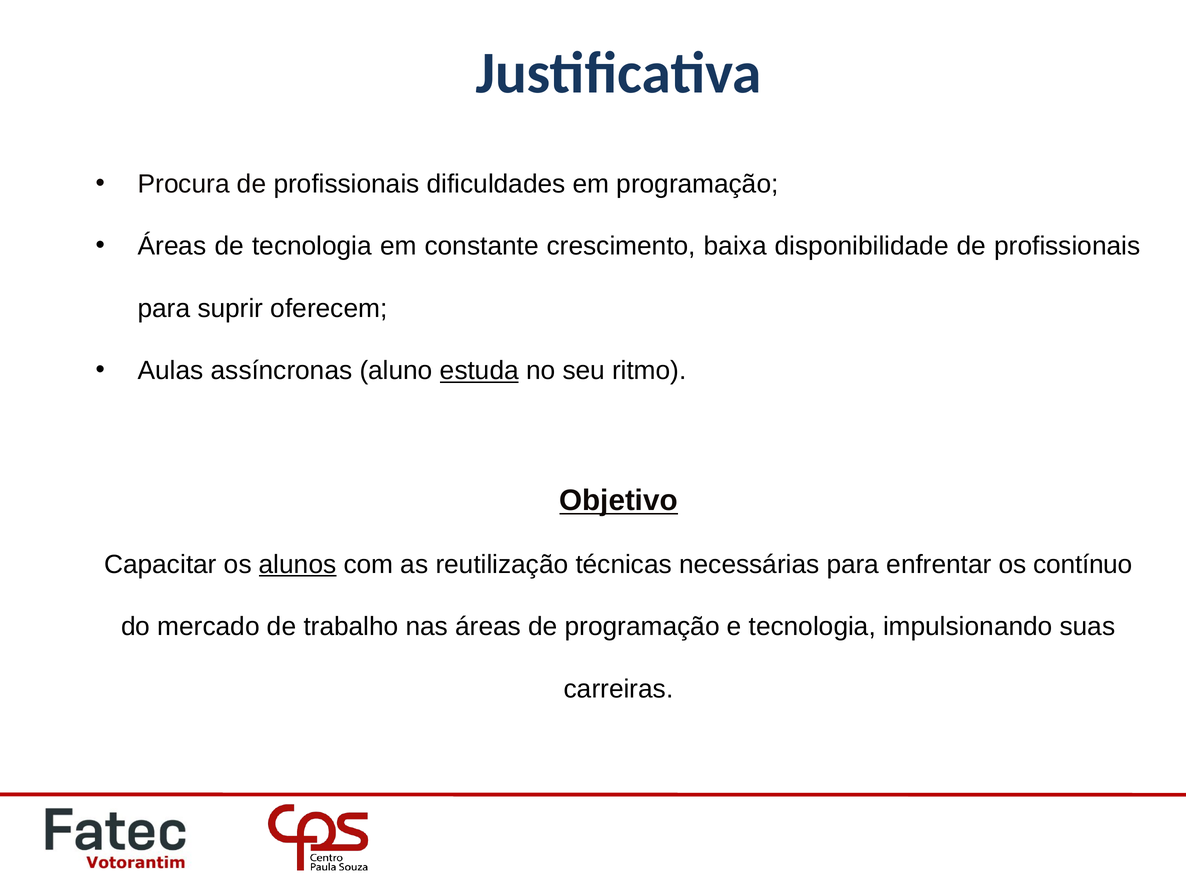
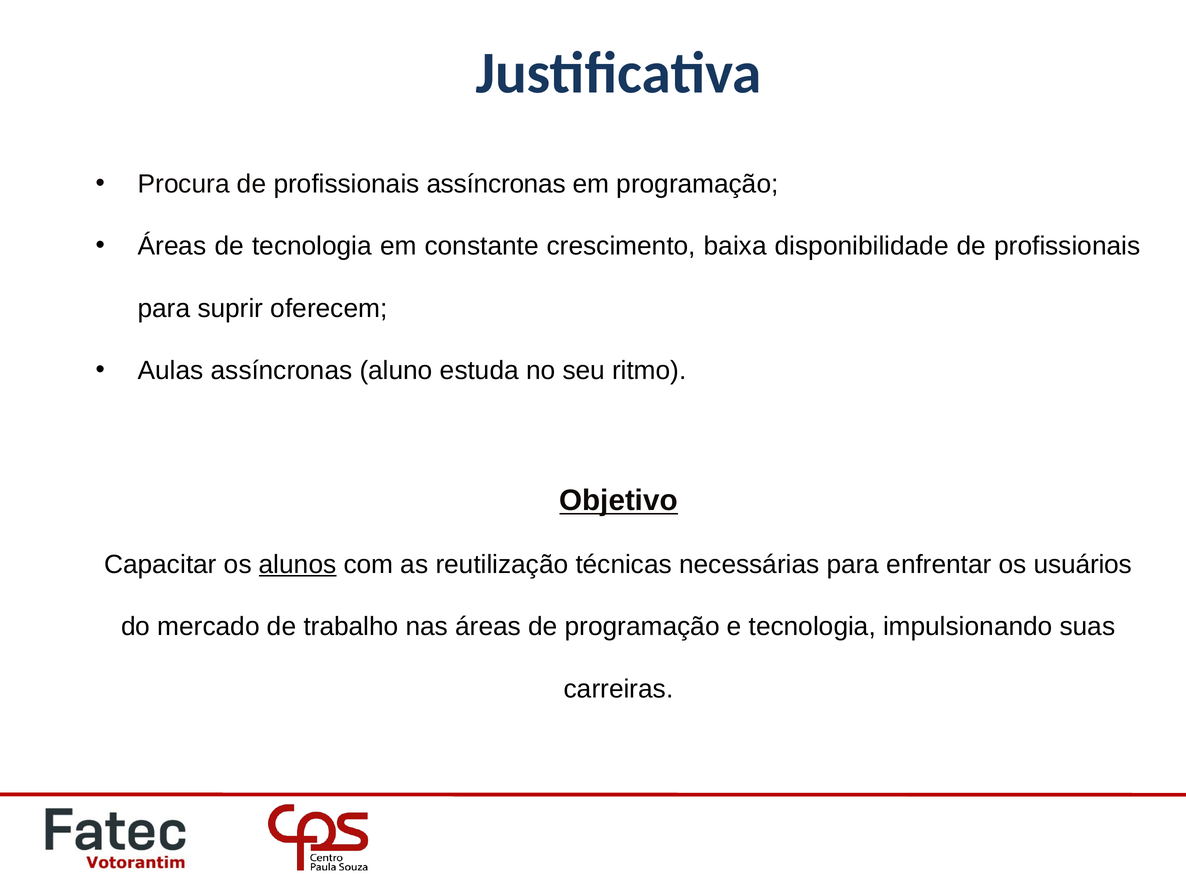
profissionais dificuldades: dificuldades -> assíncronas (496, 184)
estuda underline: present -> none (479, 371)
contínuo: contínuo -> usuários (1083, 565)
